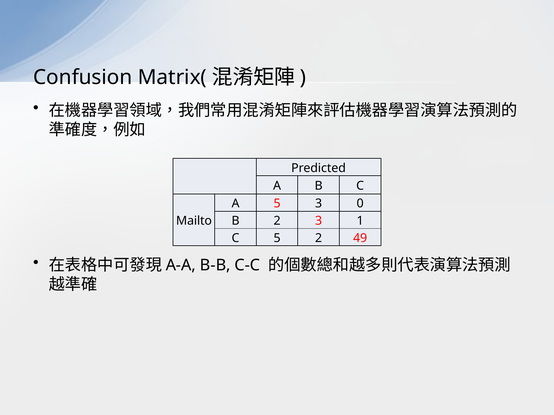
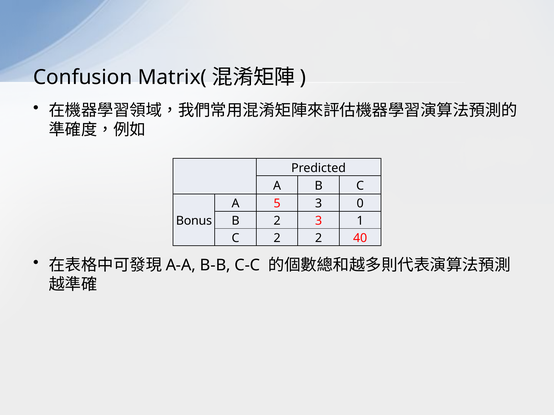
Mailto: Mailto -> Bonus (194, 221)
C 5: 5 -> 2 (277, 238)
49: 49 -> 40 (360, 238)
